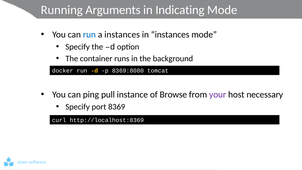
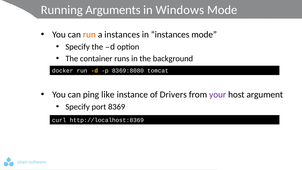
Indicating: Indicating -> Windows (180, 10)
run colour: blue -> orange (89, 35)
pull: pull -> like (108, 95)
Browse: Browse -> Drivers (173, 95)
necessary: necessary -> argument (265, 95)
